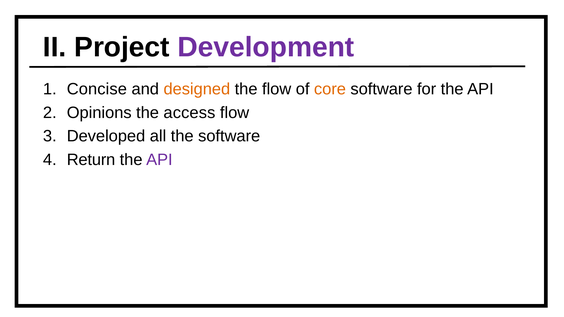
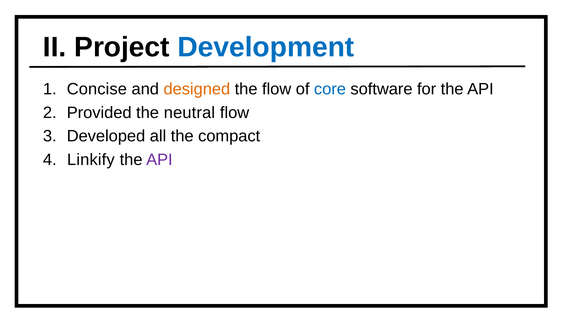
Development colour: purple -> blue (266, 47)
core colour: orange -> blue (330, 89)
Opinions: Opinions -> Provided (99, 113)
access: access -> neutral (189, 113)
the software: software -> compact (229, 136)
Return: Return -> Linkify (91, 160)
